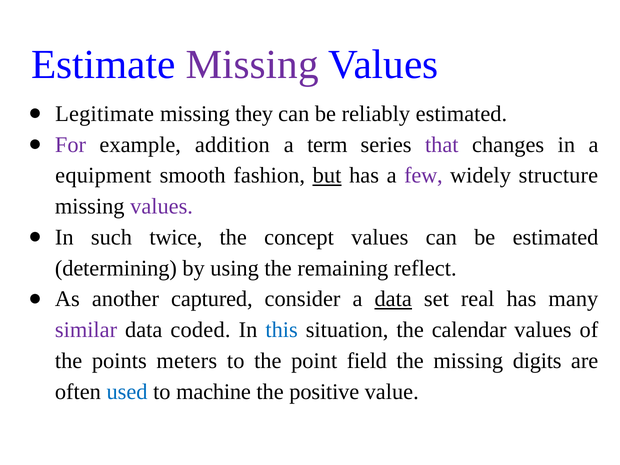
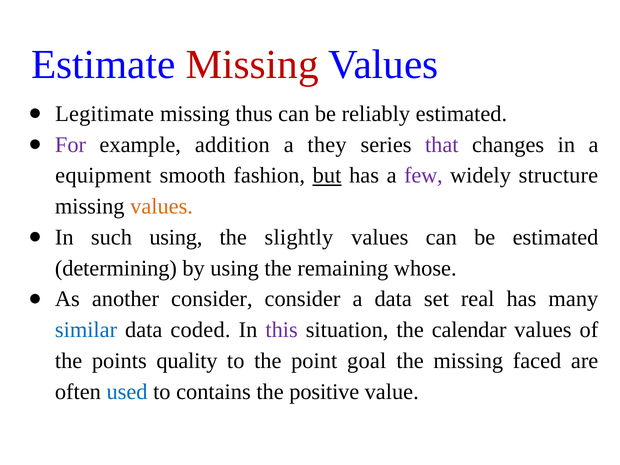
Missing colour: purple -> red (252, 65)
they: they -> thus (254, 114)
term: term -> they (327, 145)
values colour: purple -> orange (162, 206)
such twice: twice -> using (176, 237)
concept: concept -> slightly (299, 237)
reflect: reflect -> whose (425, 268)
another captured: captured -> consider (212, 299)
data underline: present -> none (393, 299)
similar colour: purple -> blue (86, 330)
this colour: blue -> purple (282, 330)
meters: meters -> quality (187, 361)
field: field -> goal (367, 361)
digits: digits -> faced (537, 361)
machine: machine -> contains (213, 392)
